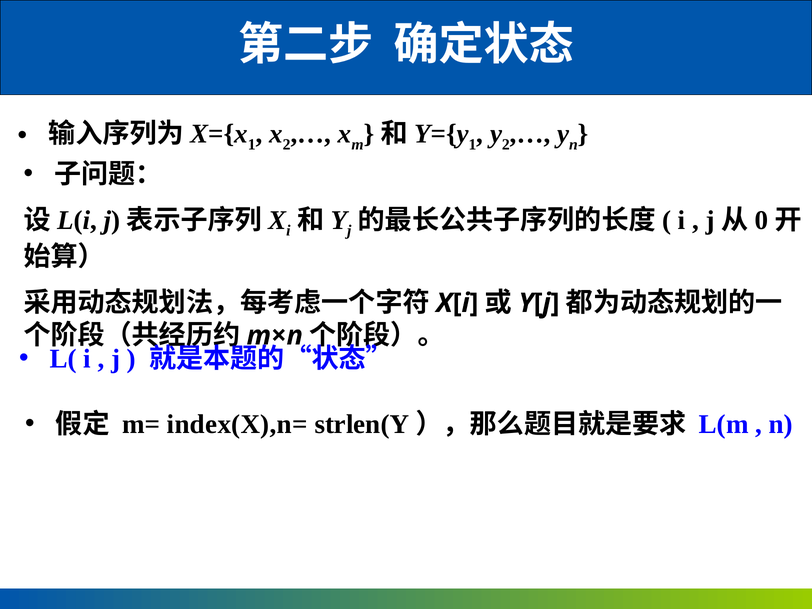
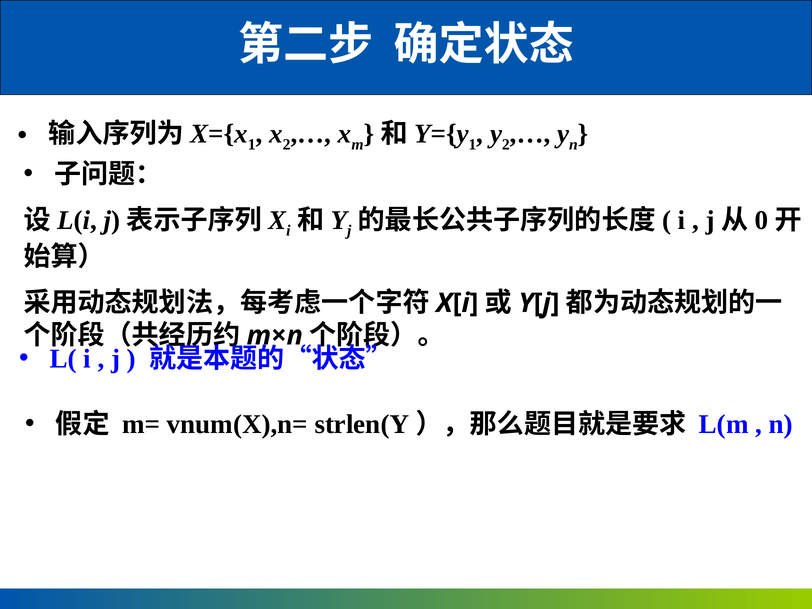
index(X),n=: index(X),n= -> vnum(X),n= (237, 424)
